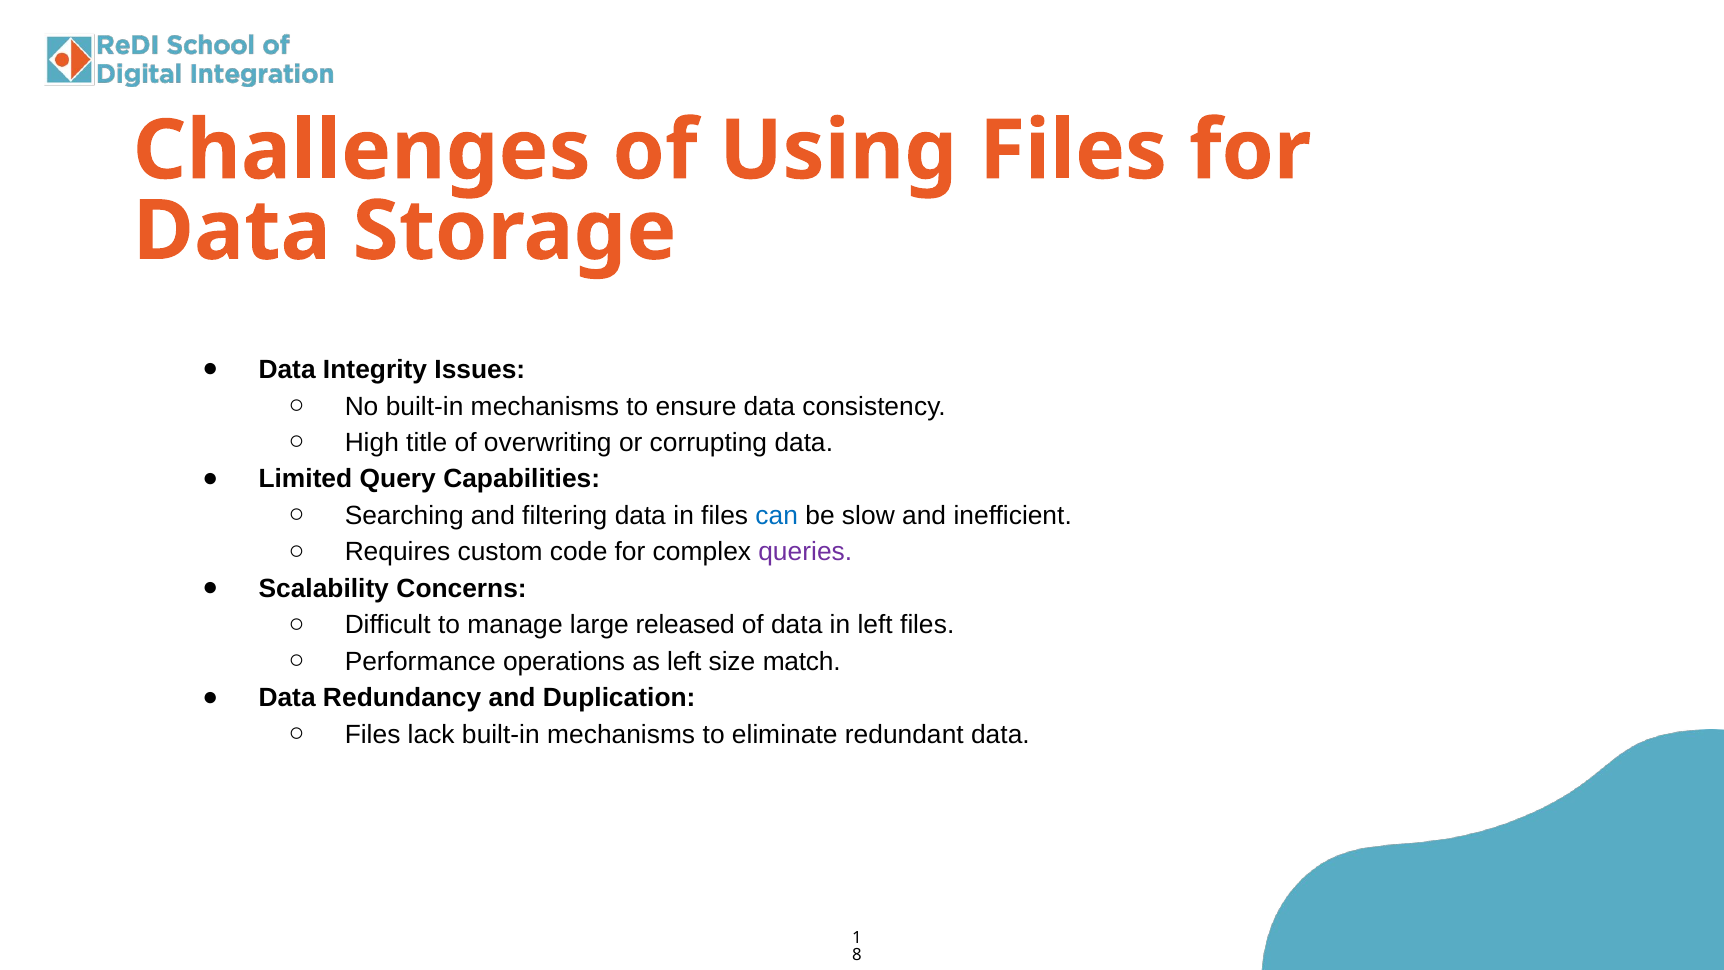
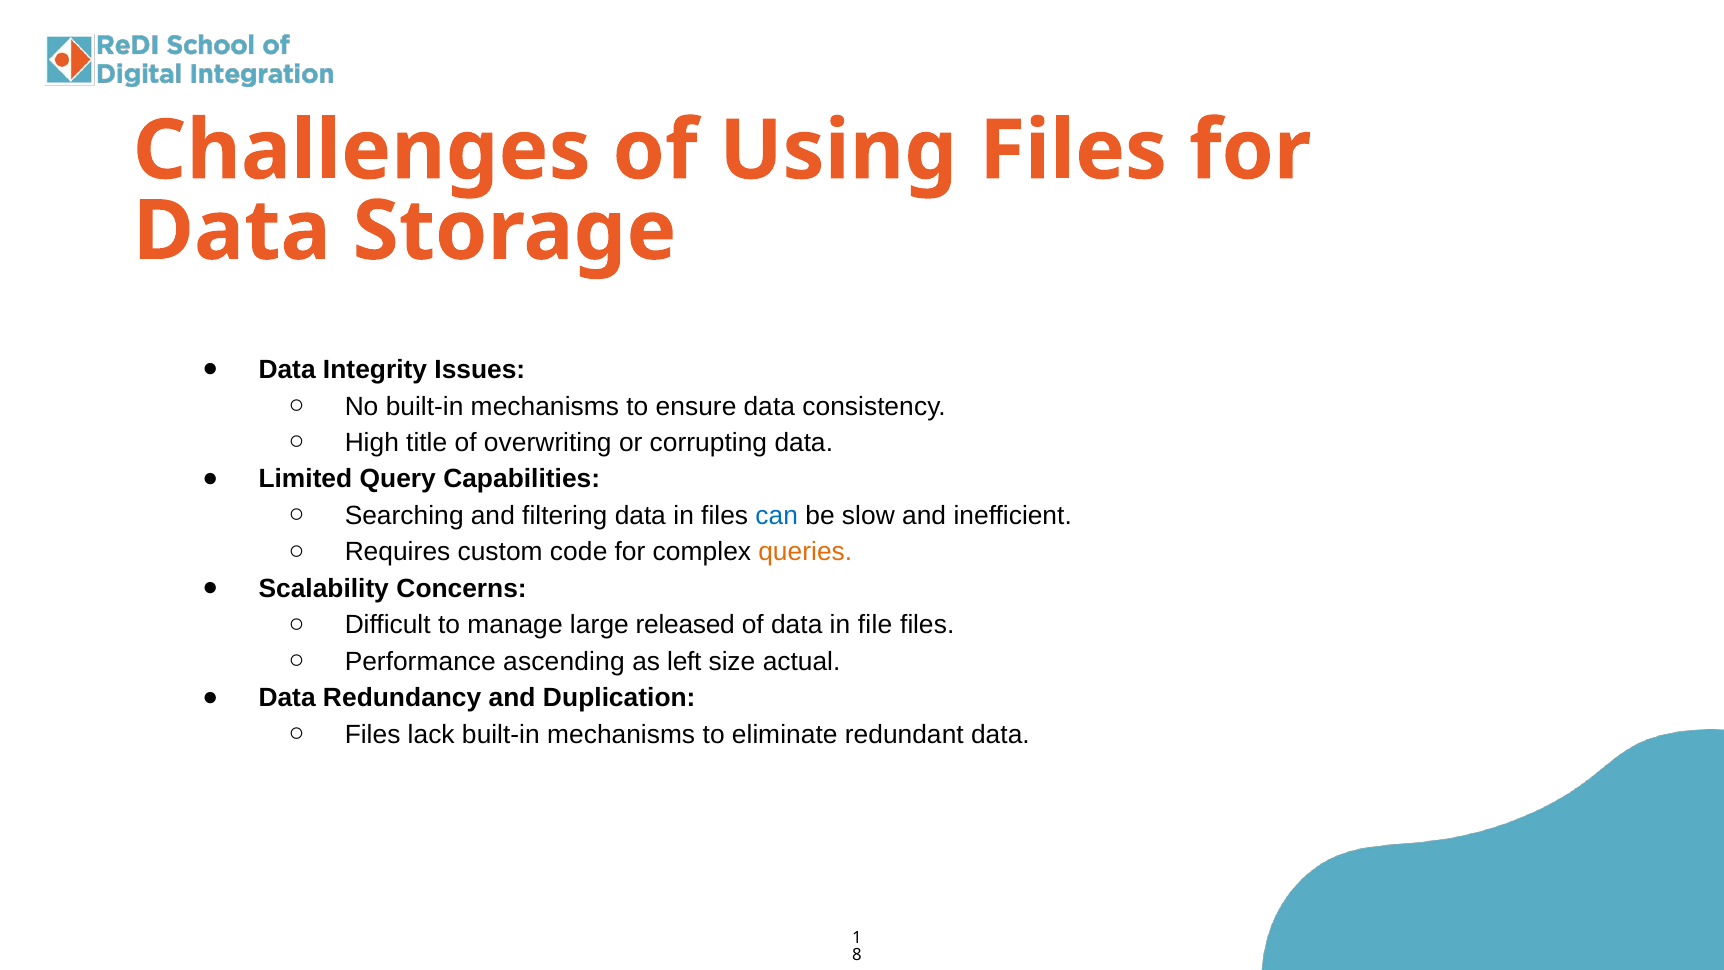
queries colour: purple -> orange (805, 552)
in left: left -> file (875, 625)
operations: operations -> ascending (564, 661)
match: match -> actual (802, 661)
